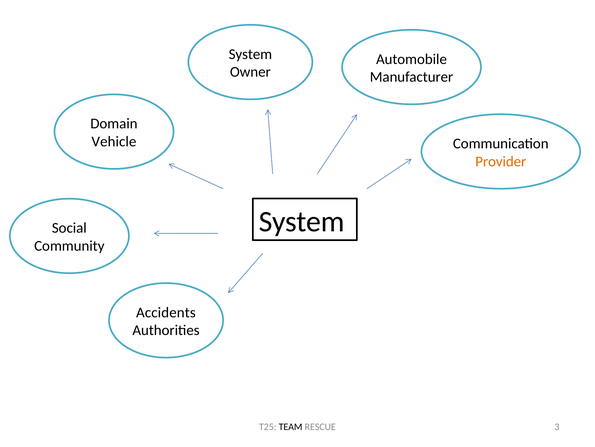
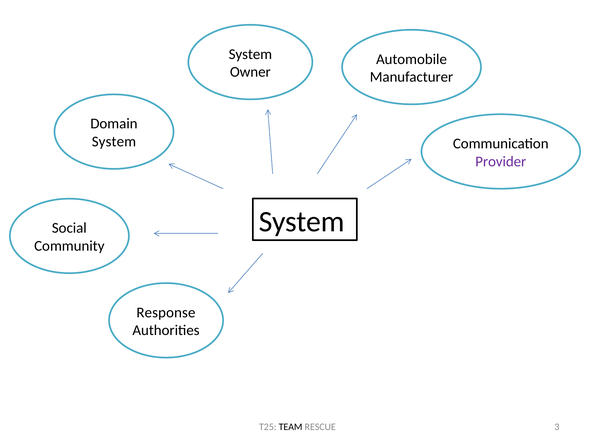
Vehicle: Vehicle -> System (114, 141)
Provider colour: orange -> purple (501, 161)
Accidents: Accidents -> Response (166, 312)
